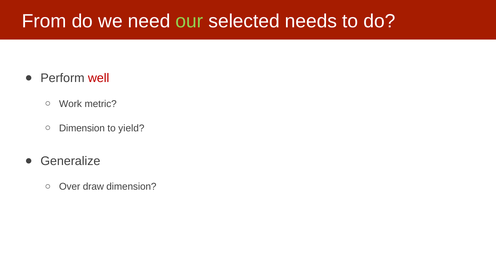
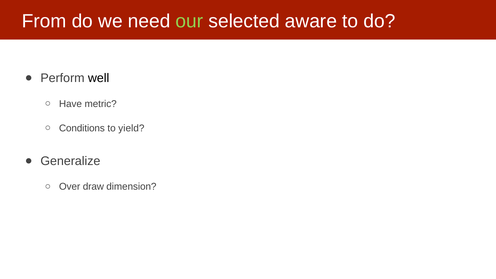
needs: needs -> aware (311, 21)
well colour: red -> black (99, 78)
Work: Work -> Have (70, 104)
Dimension: Dimension -> Conditions (82, 128)
